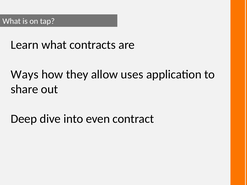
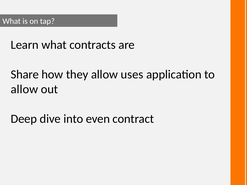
Ways: Ways -> Share (25, 75)
share: share -> allow (24, 89)
